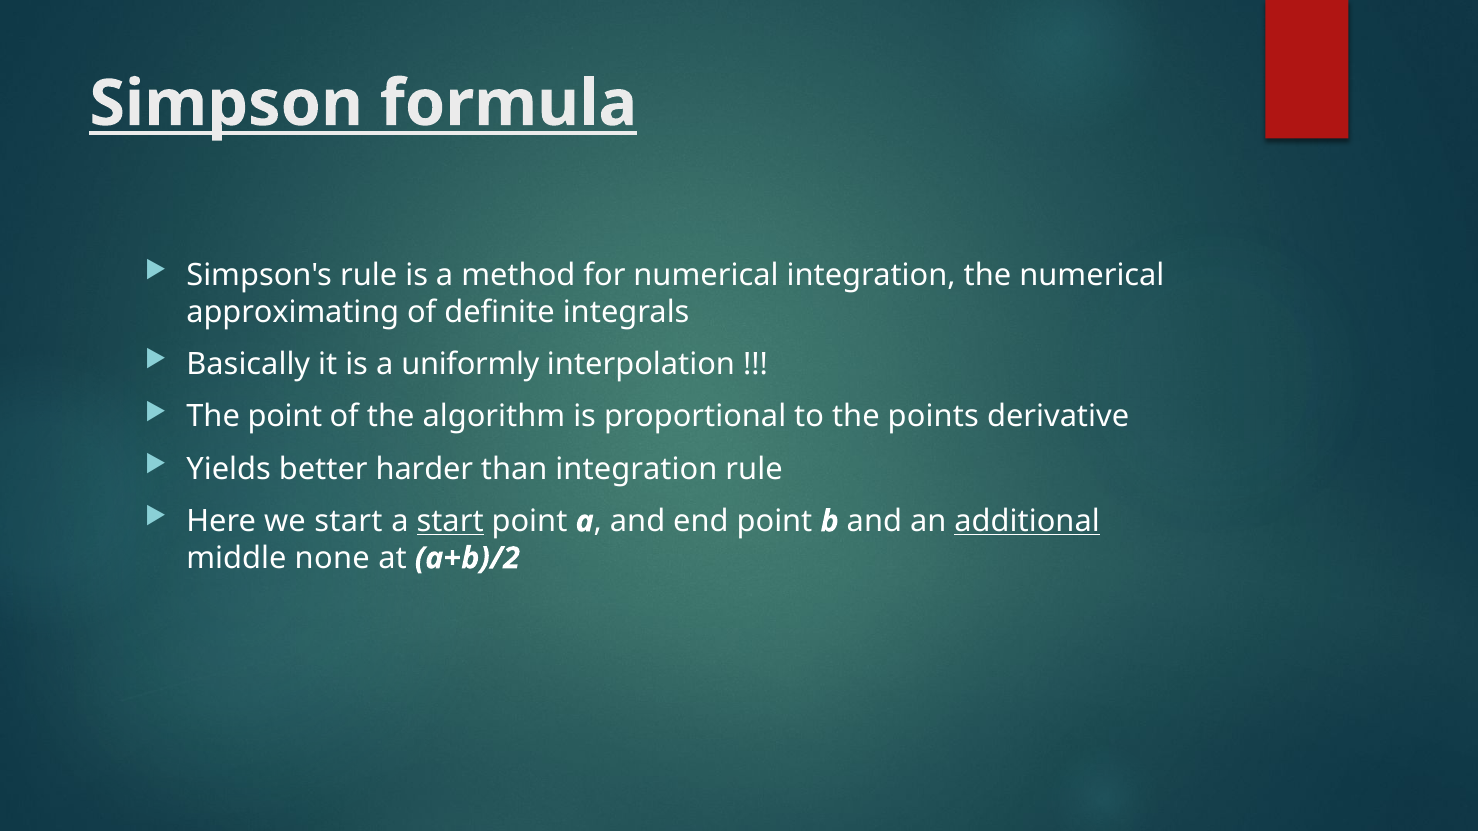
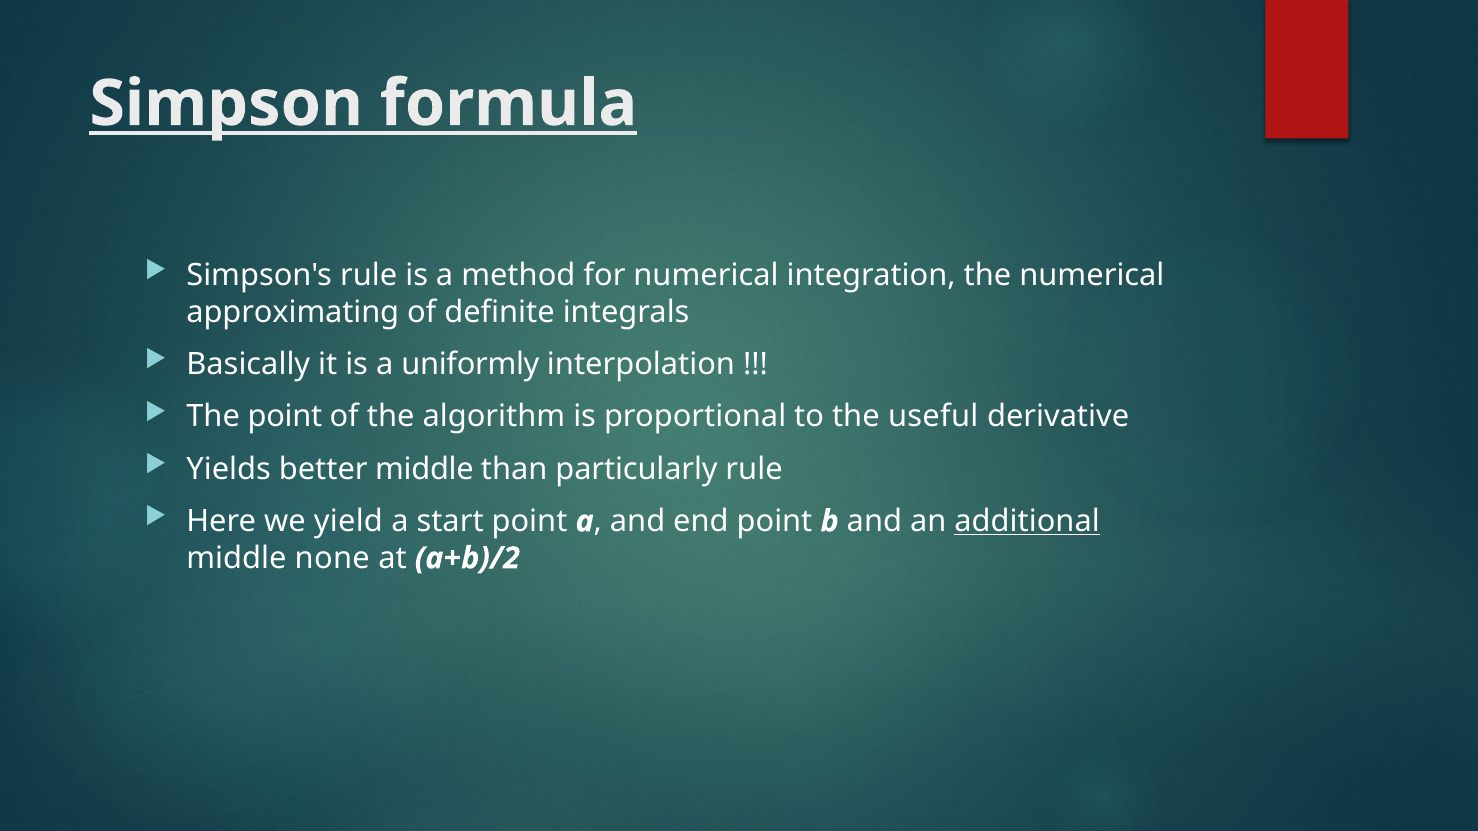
points: points -> useful (933, 417)
better harder: harder -> middle (424, 469)
than integration: integration -> particularly (637, 469)
we start: start -> yield (348, 522)
start underline: present -> none (450, 522)
